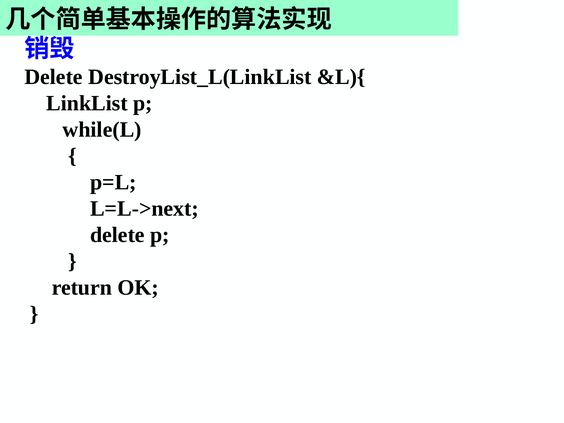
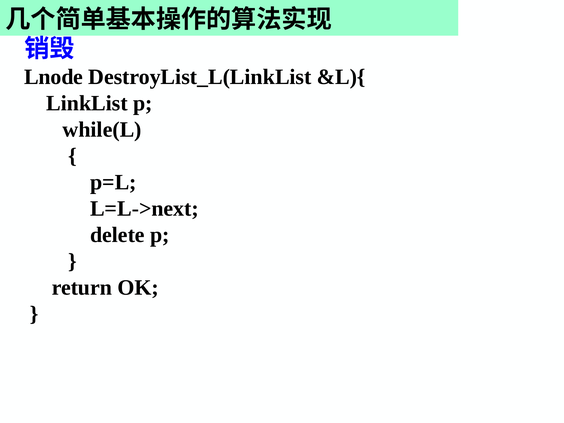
Delete: Delete -> Lnode (54, 77)
